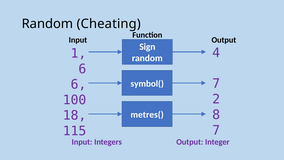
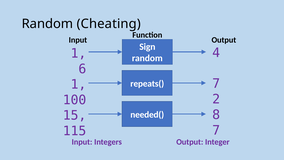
6: 6 -> 1 (79, 84)
symbol(: symbol( -> repeats( (147, 83)
18: 18 -> 15 (75, 115)
metres(: metres( -> needed( (147, 114)
